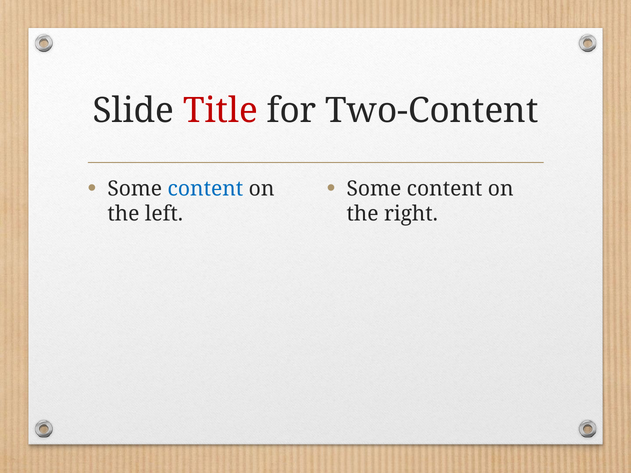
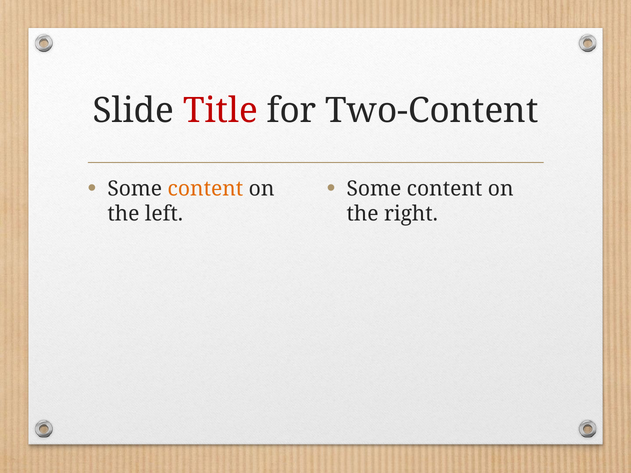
content colour: blue -> orange (205, 189)
